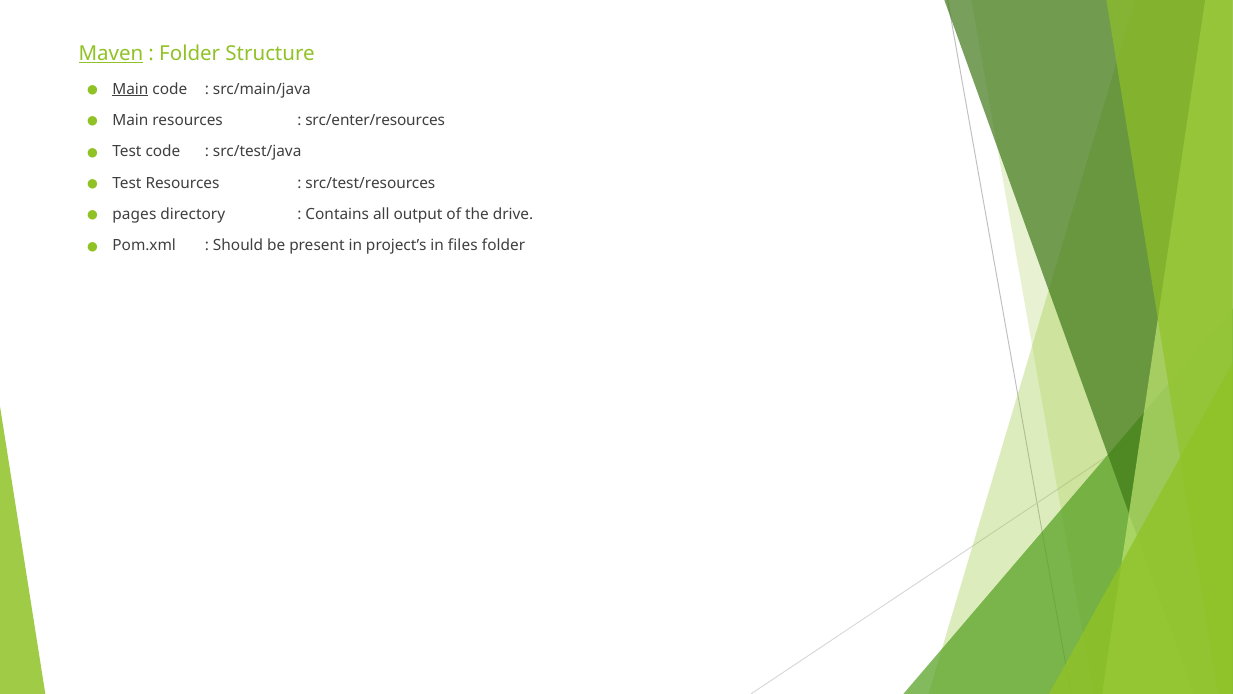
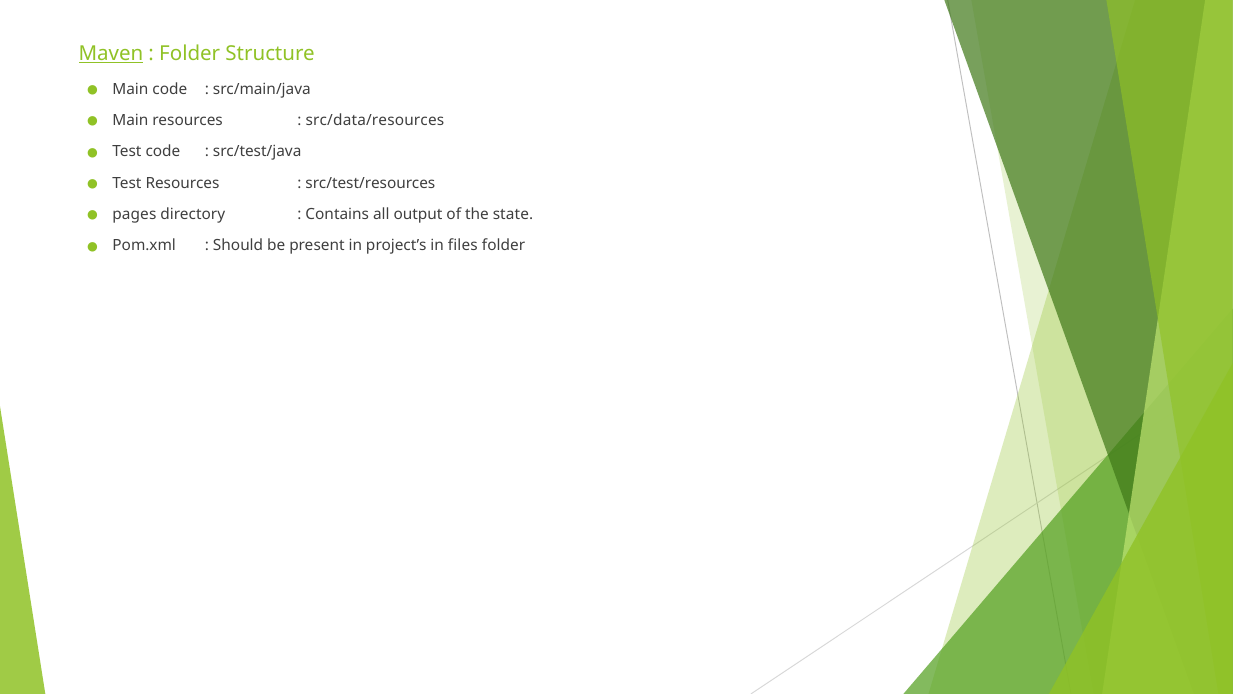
Main underline: present -> none (130, 89)
src/enter/resources: src/enter/resources -> src/data/resources (375, 120)
drive: drive -> state (513, 214)
